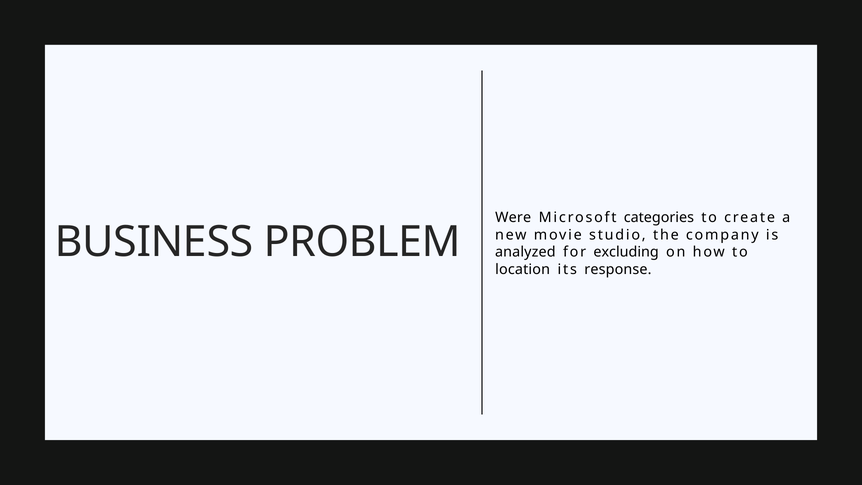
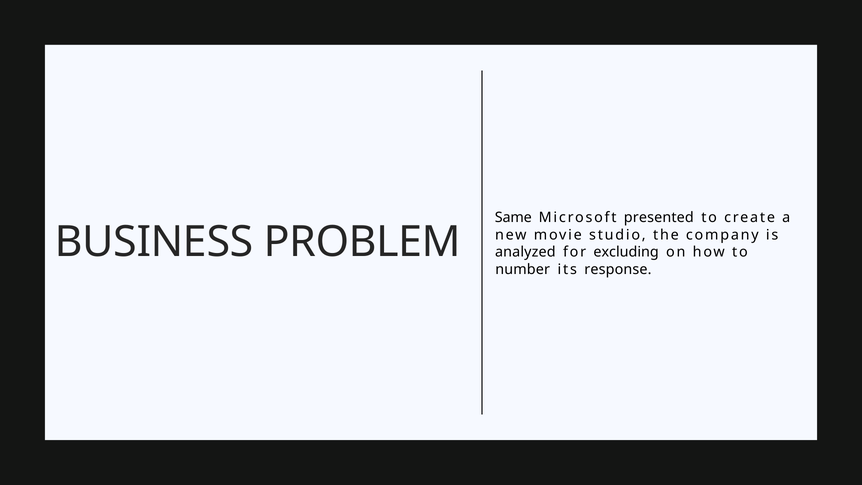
Were: Were -> Same (513, 218)
categories: categories -> presented (659, 218)
location: location -> number (523, 269)
